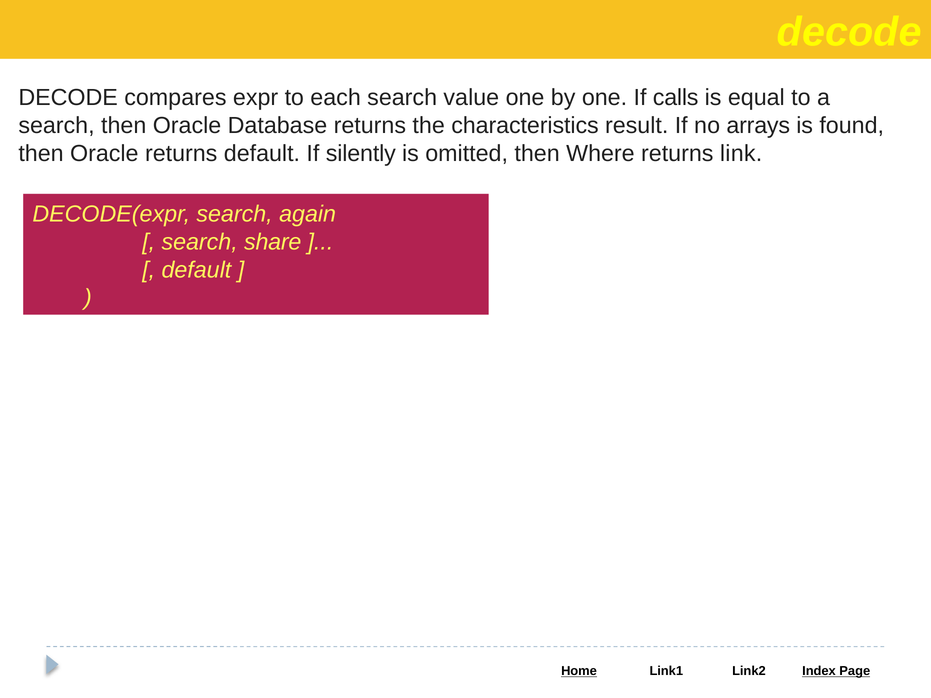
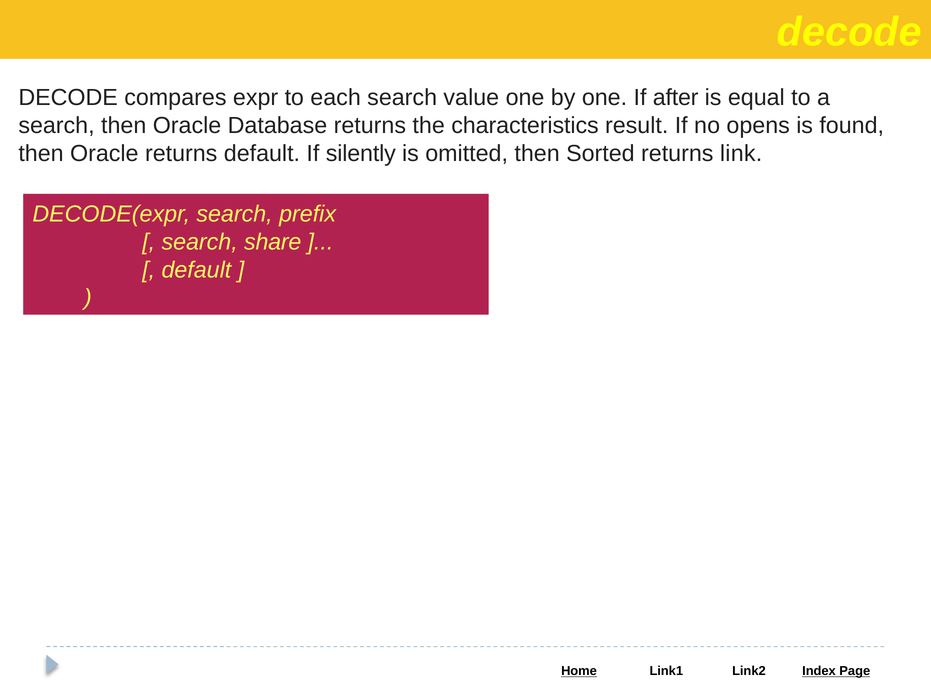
calls: calls -> after (676, 98)
arrays: arrays -> opens (758, 126)
Where: Where -> Sorted (600, 154)
again: again -> prefix (308, 214)
